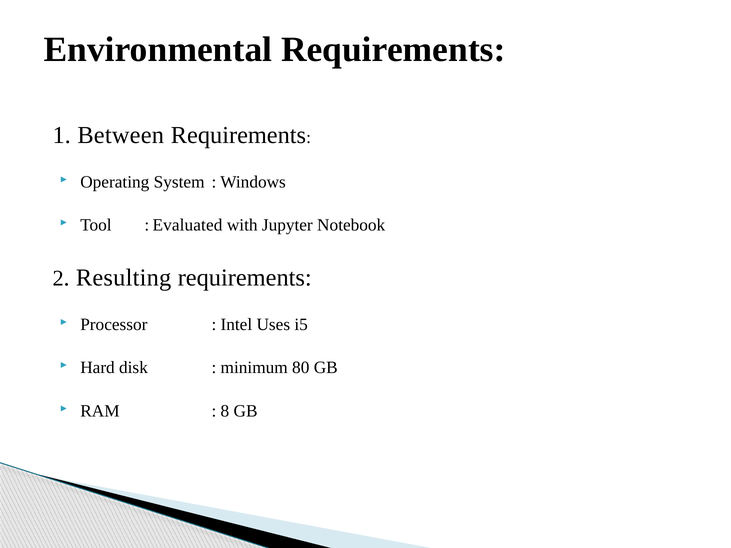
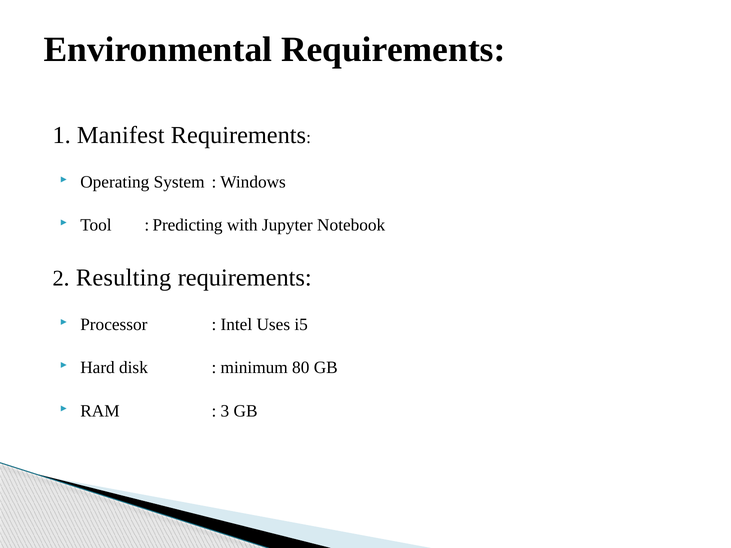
Between: Between -> Manifest (121, 135)
Evaluated: Evaluated -> Predicting (188, 225)
8: 8 -> 3 (225, 411)
